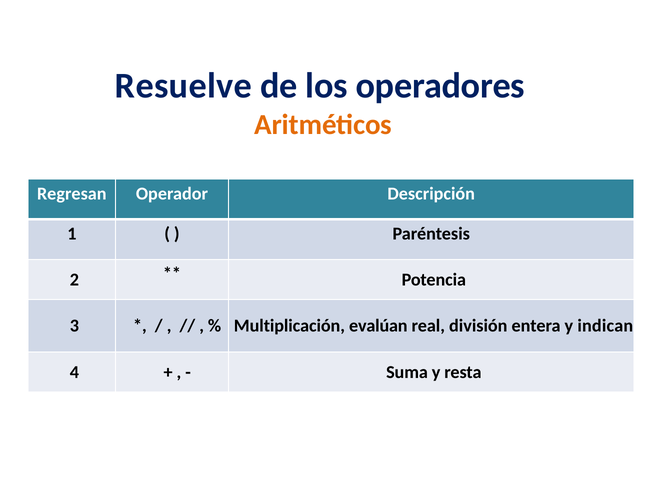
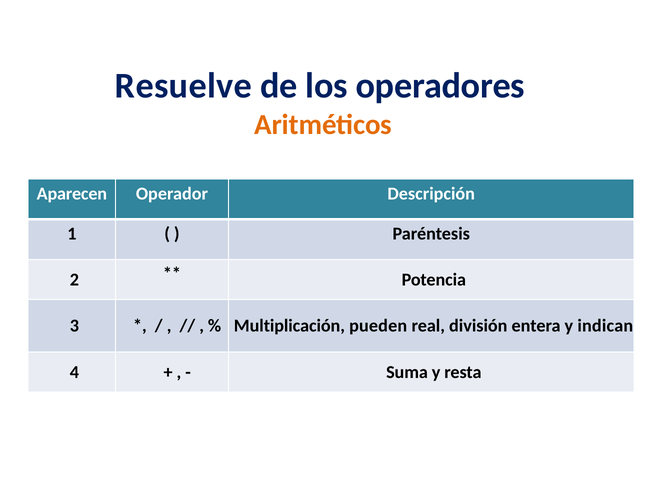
Regresan: Regresan -> Aparecen (72, 194)
evalúan: evalúan -> pueden (378, 326)
